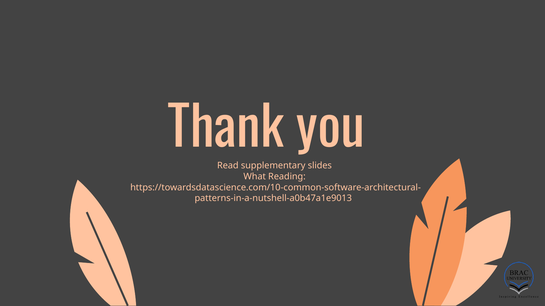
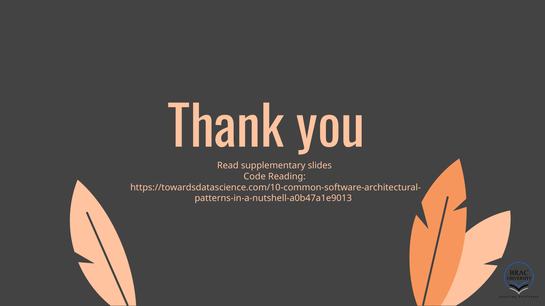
What: What -> Code (255, 177)
